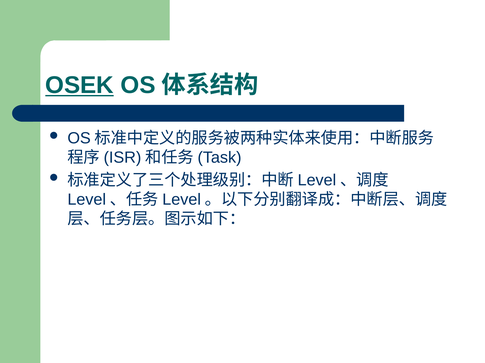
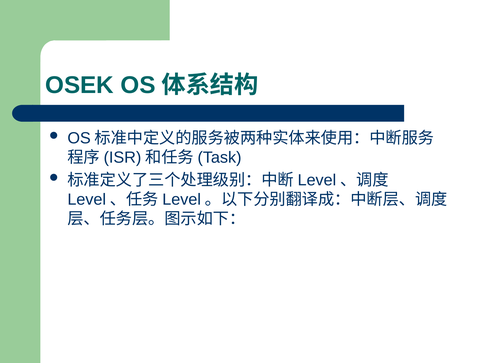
OSEK underline: present -> none (80, 85)
